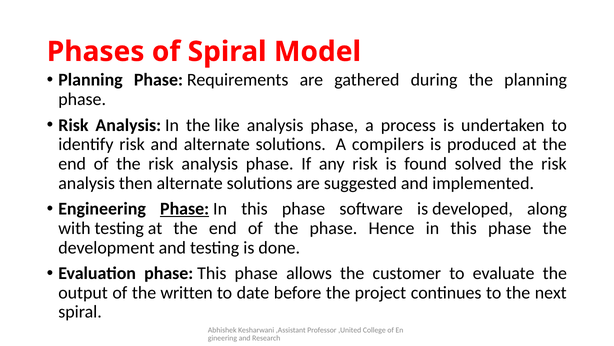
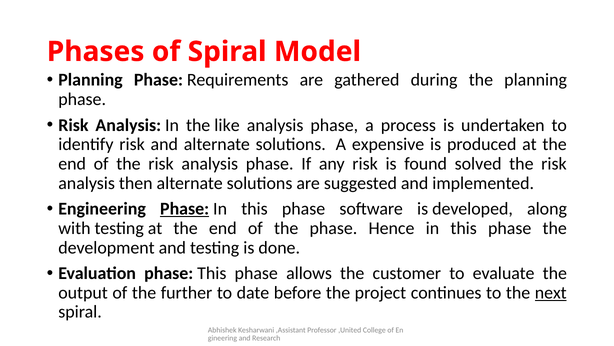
compilers: compilers -> expensive (388, 144)
written: written -> further (187, 292)
next underline: none -> present (551, 292)
